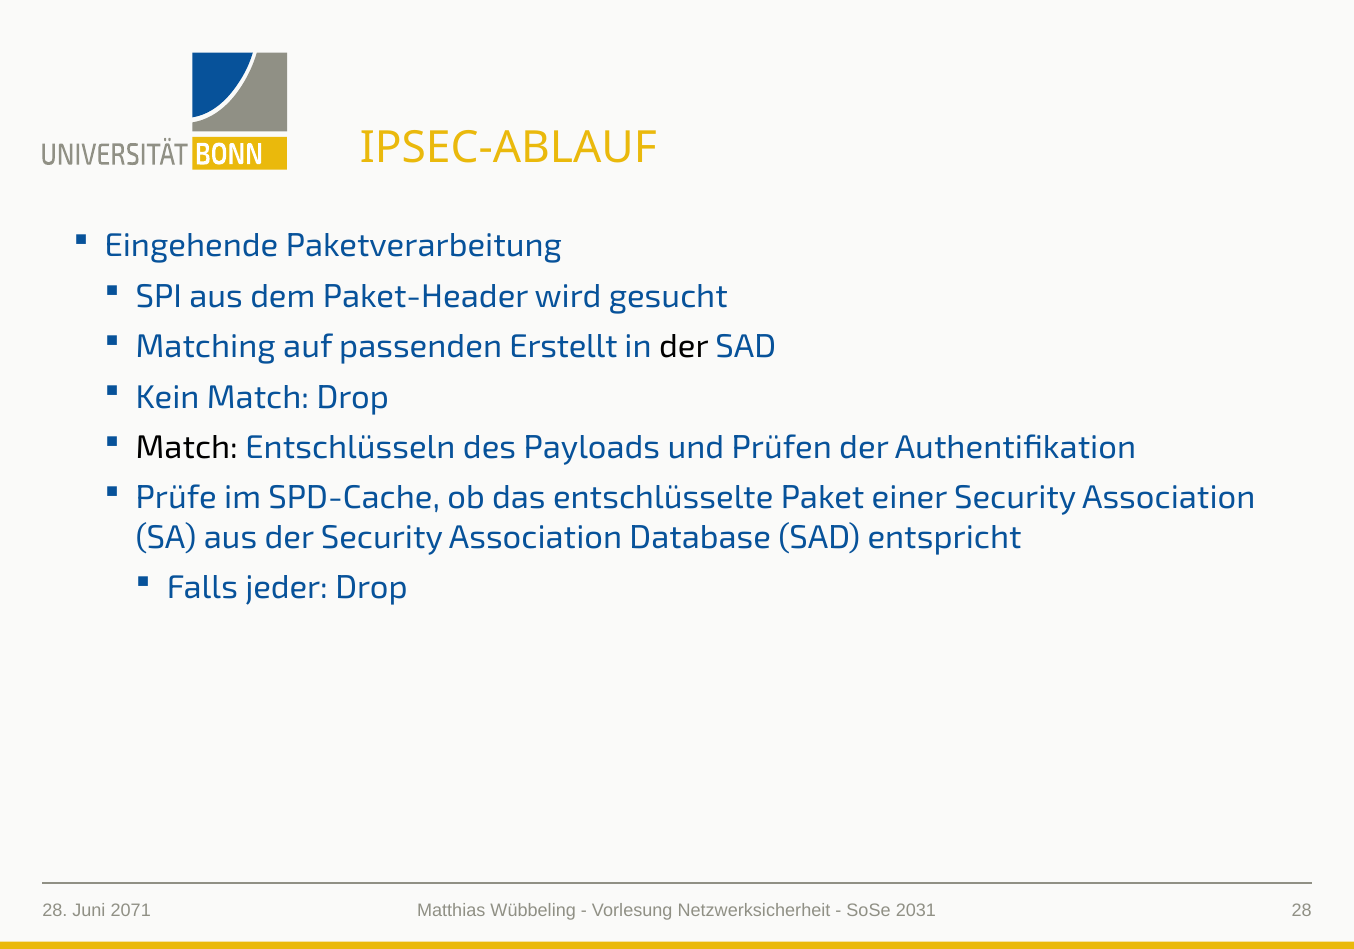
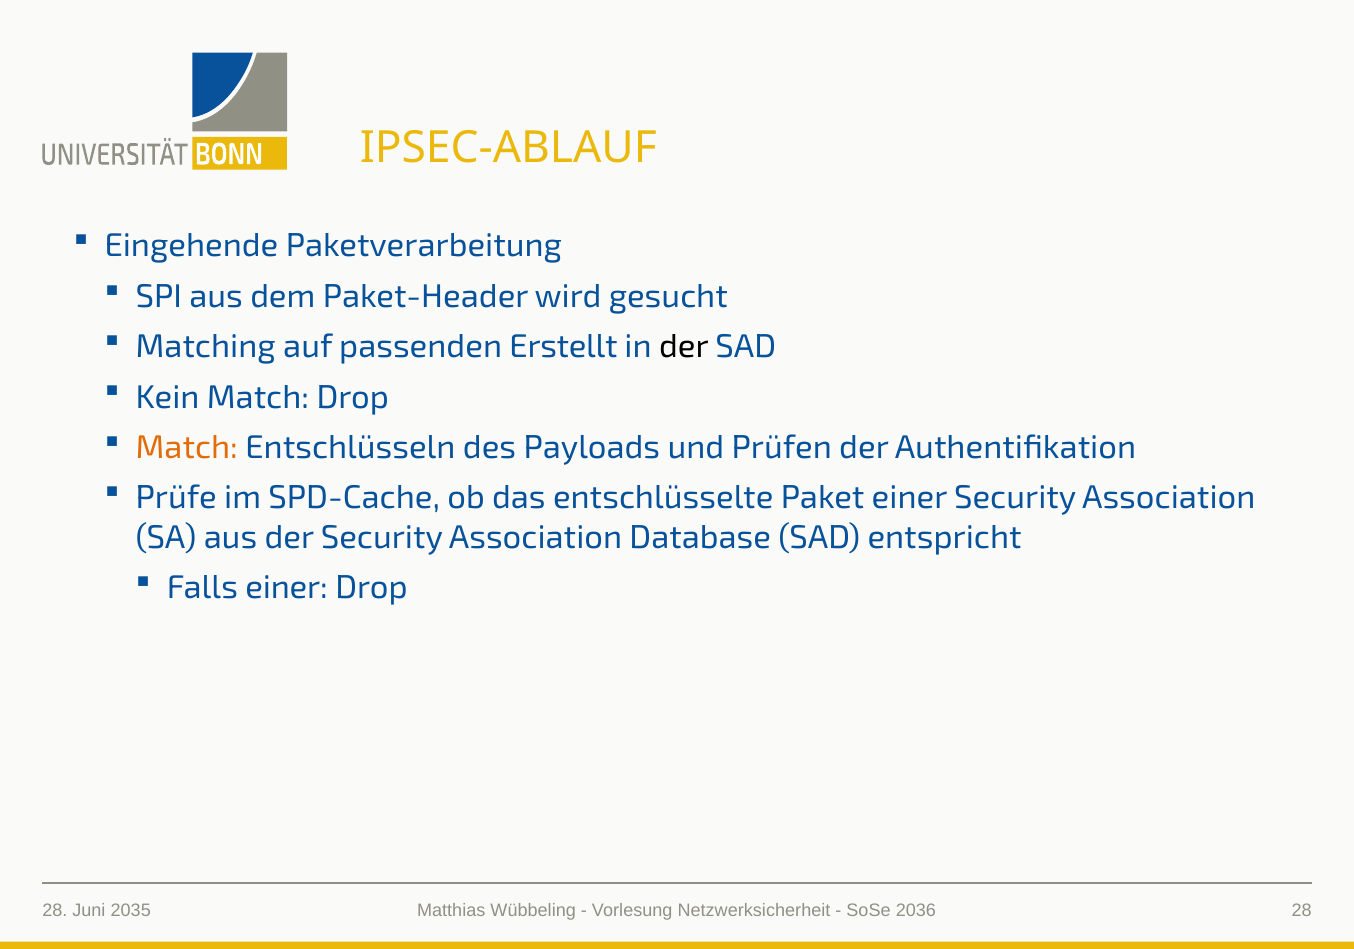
Match colour: black -> orange (187, 448)
Falls jeder: jeder -> einer (287, 588)
2071: 2071 -> 2035 (131, 911)
2031: 2031 -> 2036 (916, 911)
